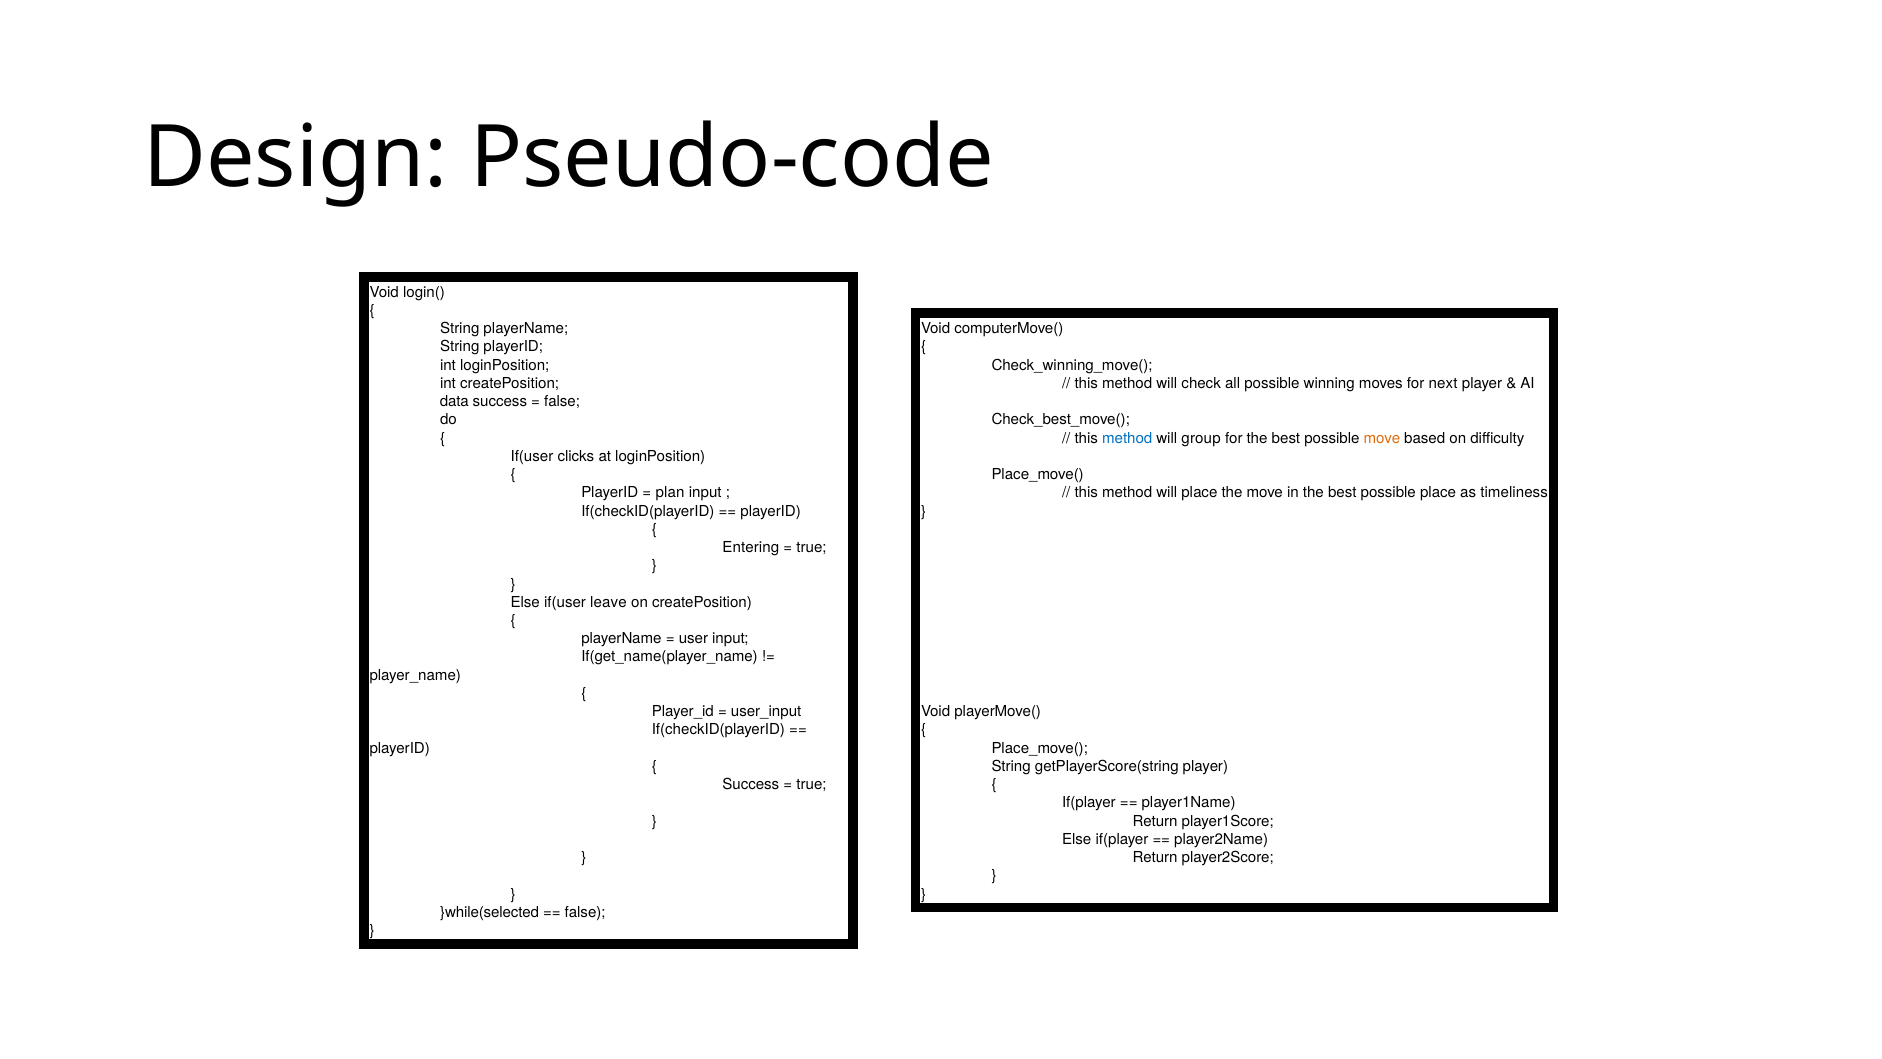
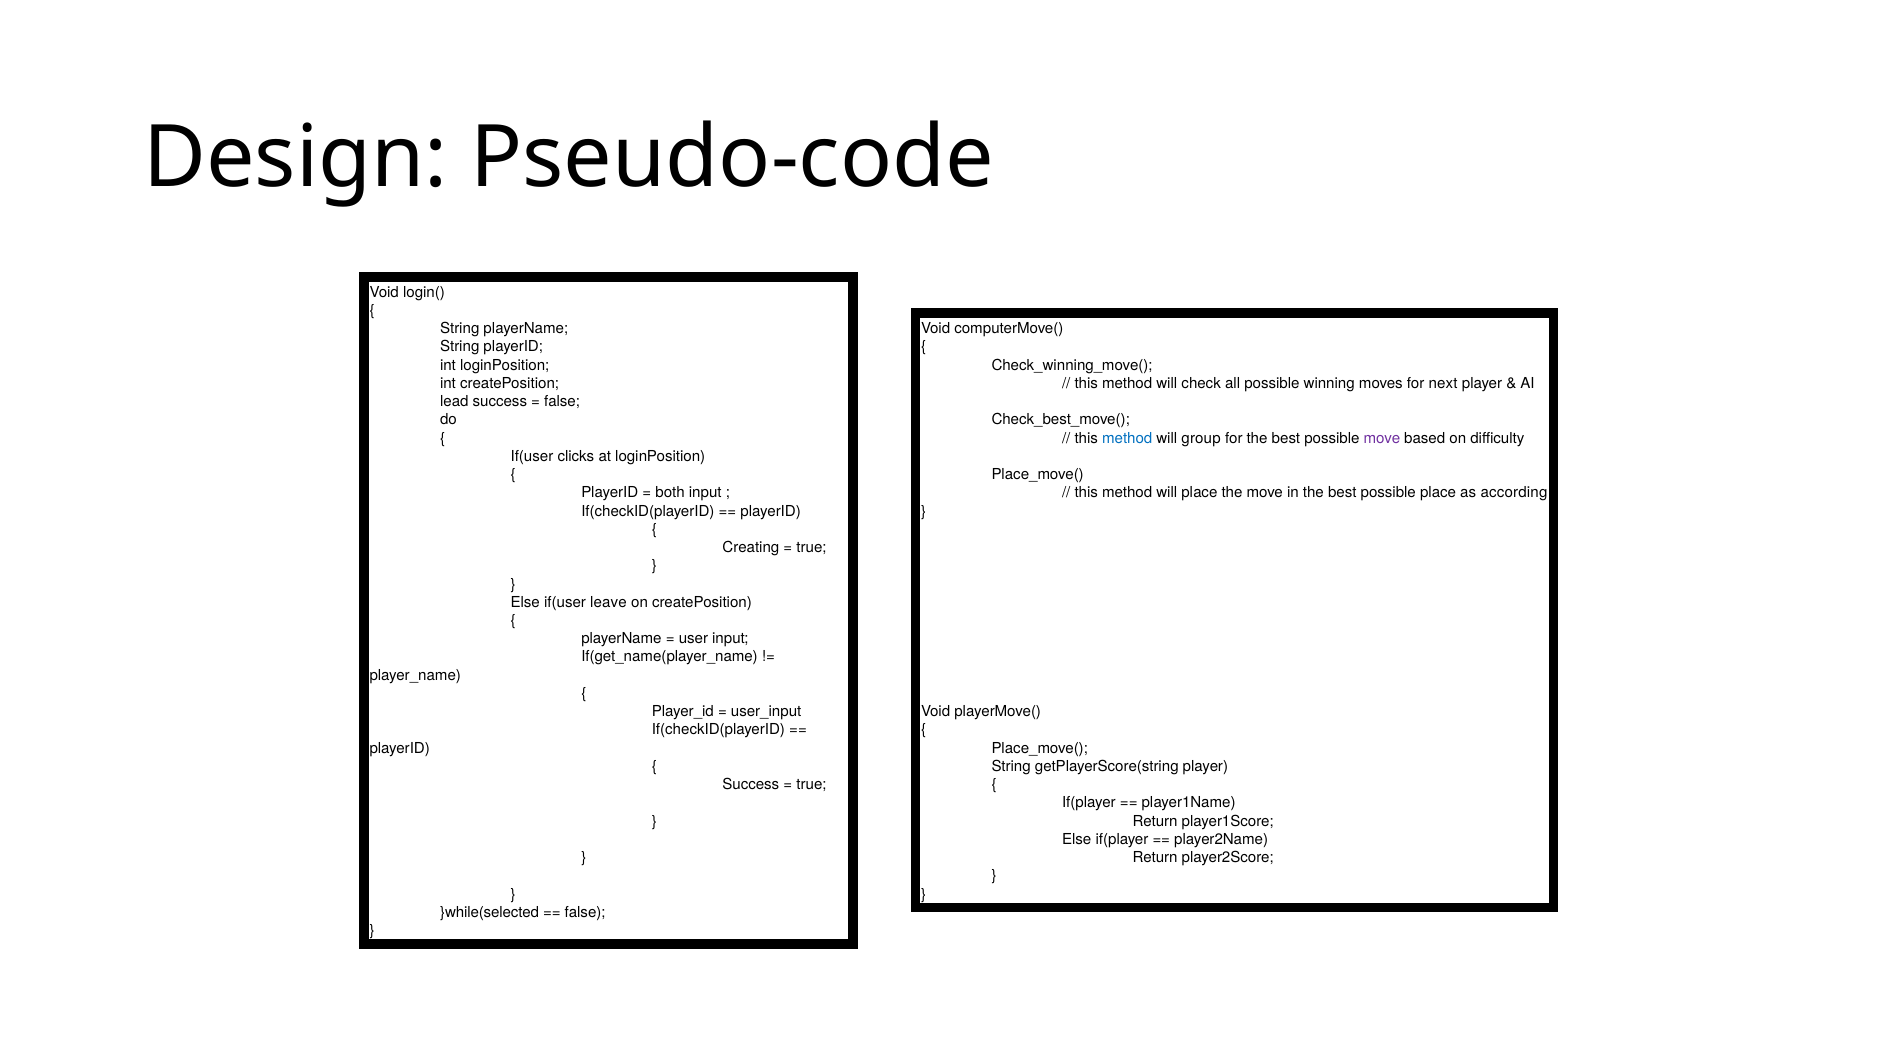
data: data -> lead (454, 402)
move colour: orange -> purple (1382, 438)
plan: plan -> both (670, 493)
timeliness: timeliness -> according (1514, 493)
Entering: Entering -> Creating (751, 547)
